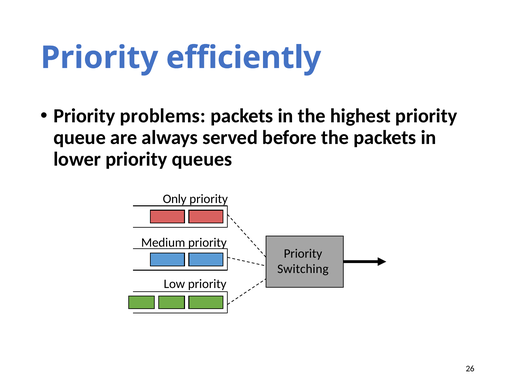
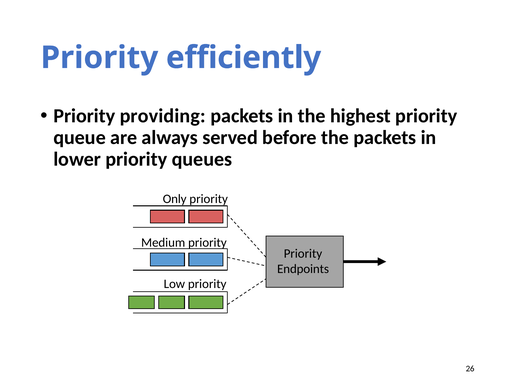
problems: problems -> providing (163, 116)
Switching: Switching -> Endpoints (303, 269)
